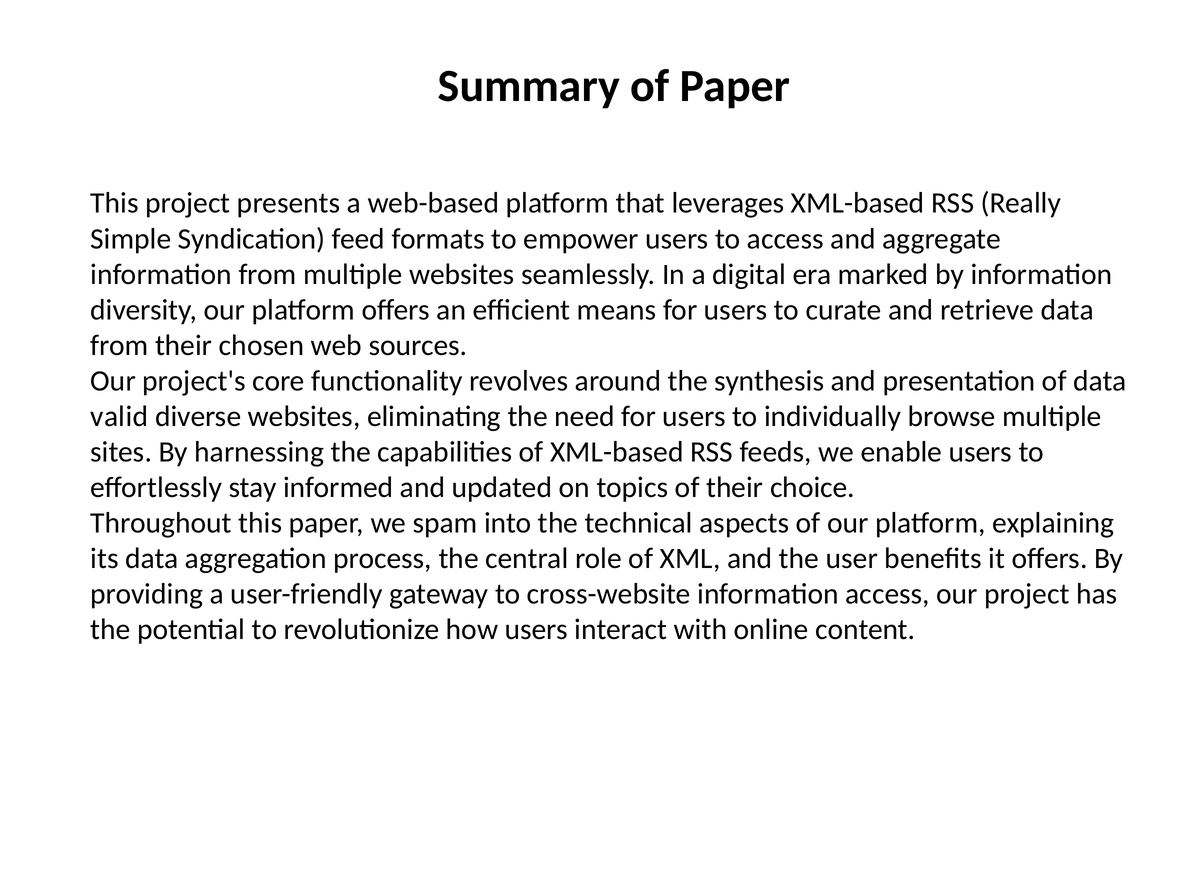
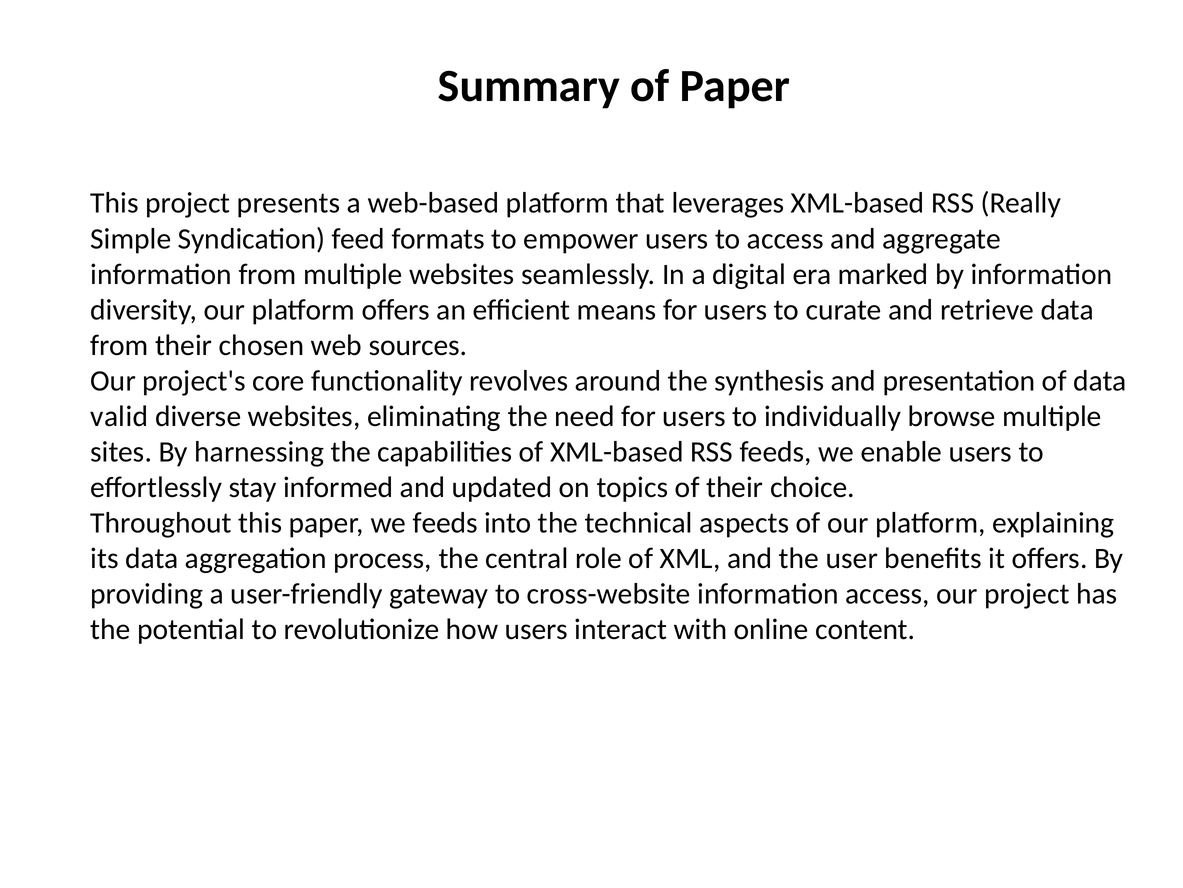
we spam: spam -> feeds (445, 522)
